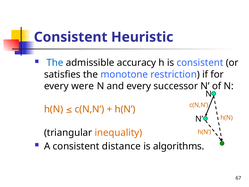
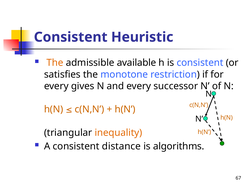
The colour: blue -> orange (55, 63)
accuracy: accuracy -> available (137, 63)
were: were -> gives (83, 86)
